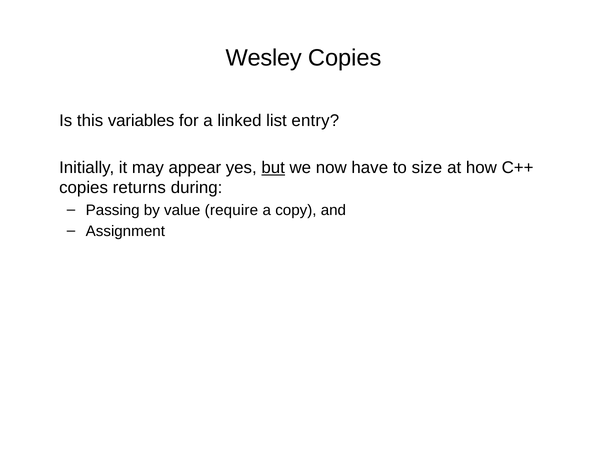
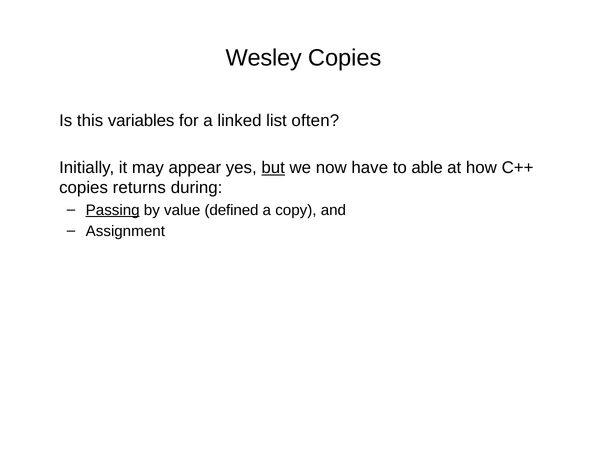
entry: entry -> often (315, 121)
size: size -> able (427, 168)
Passing underline: none -> present (113, 210)
require: require -> defined (232, 210)
